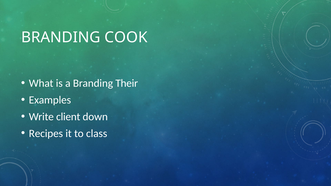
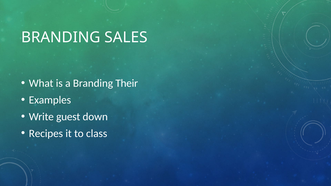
COOK: COOK -> SALES (126, 37)
client: client -> guest (68, 117)
